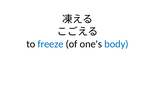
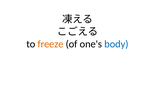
freeze colour: blue -> orange (50, 44)
